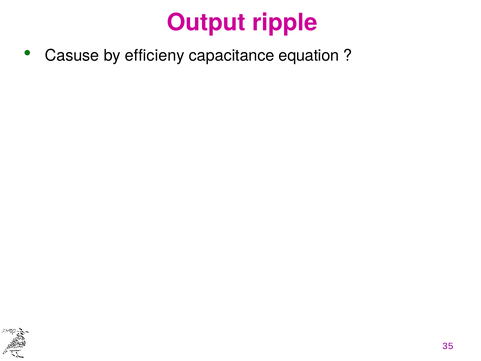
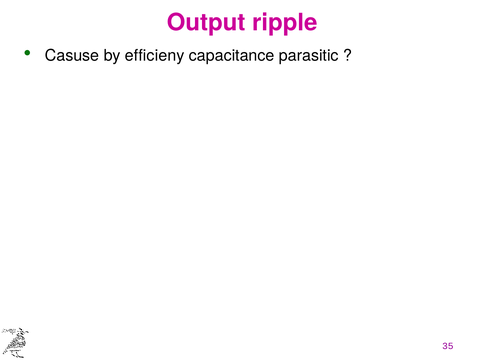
equation: equation -> parasitic (309, 55)
